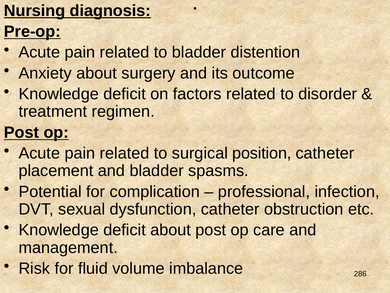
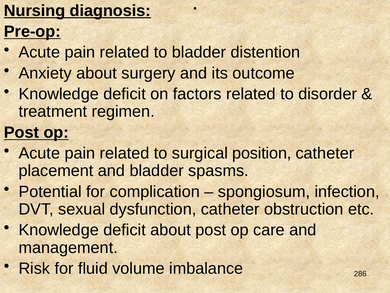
professional: professional -> spongiosum (264, 191)
